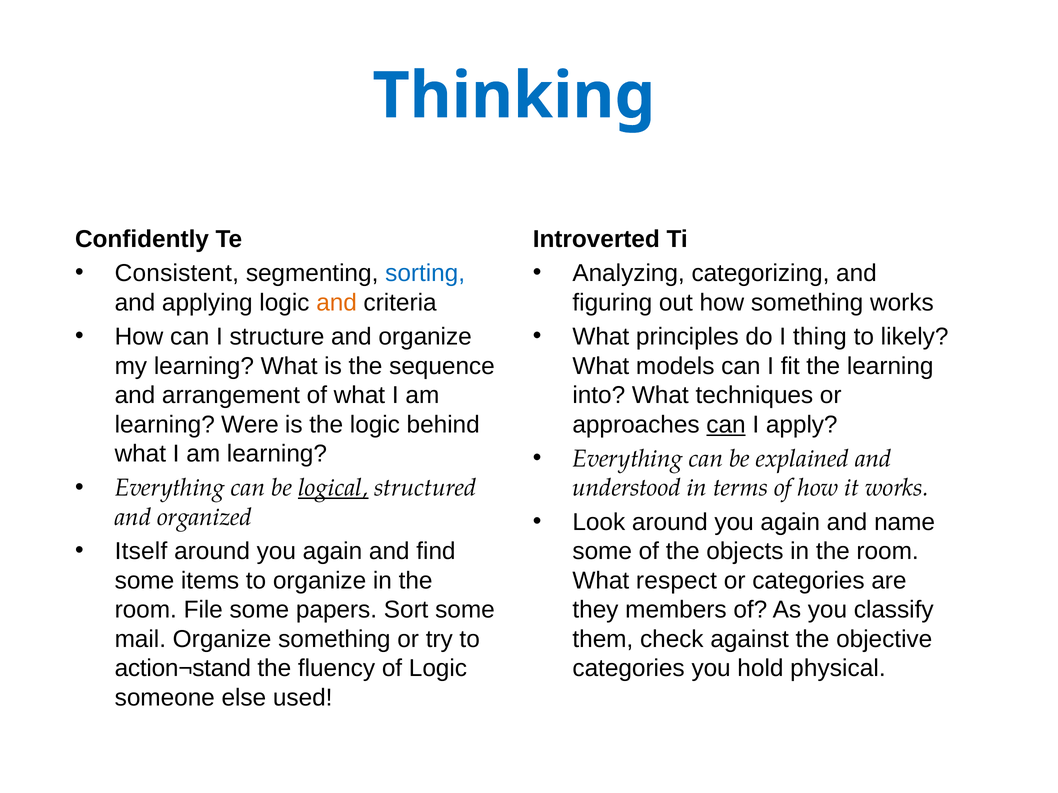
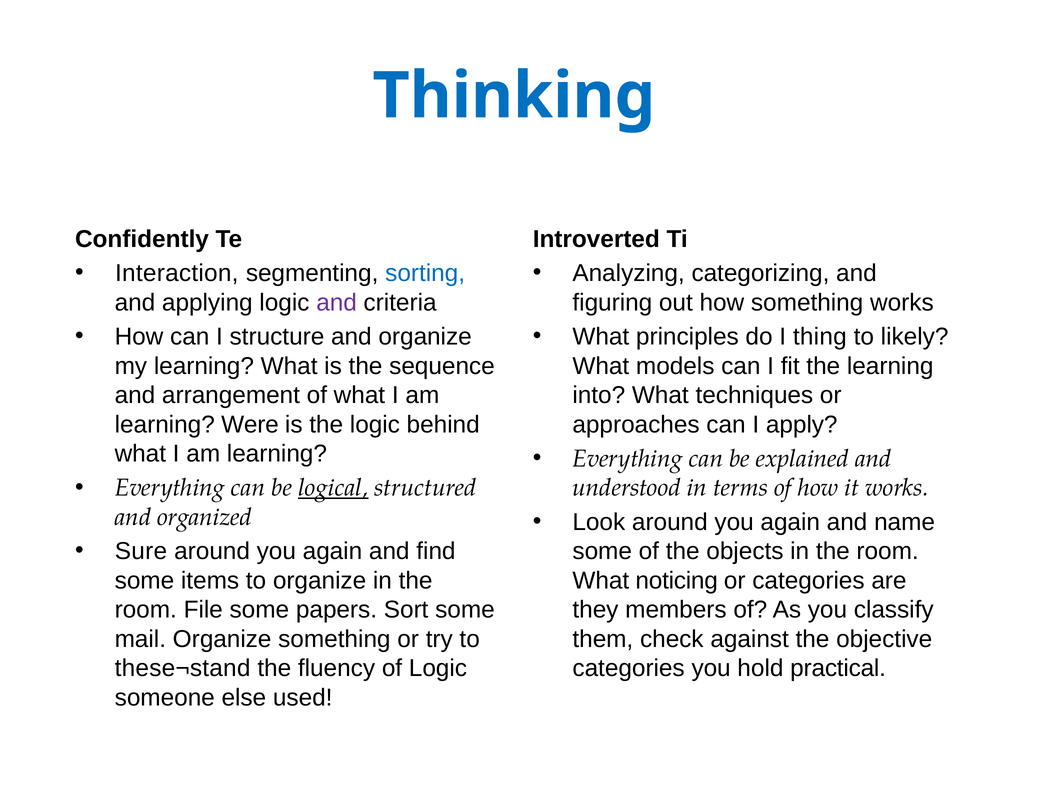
Consistent: Consistent -> Interaction (177, 274)
and colour: orange -> purple (337, 303)
can underline: present -> none (726, 425)
Itself: Itself -> Sure (141, 552)
respect: respect -> noticing (677, 581)
action¬stand: action¬stand -> these¬stand (183, 669)
physical: physical -> practical (838, 669)
